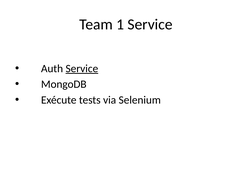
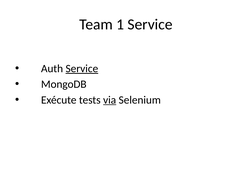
via underline: none -> present (110, 100)
